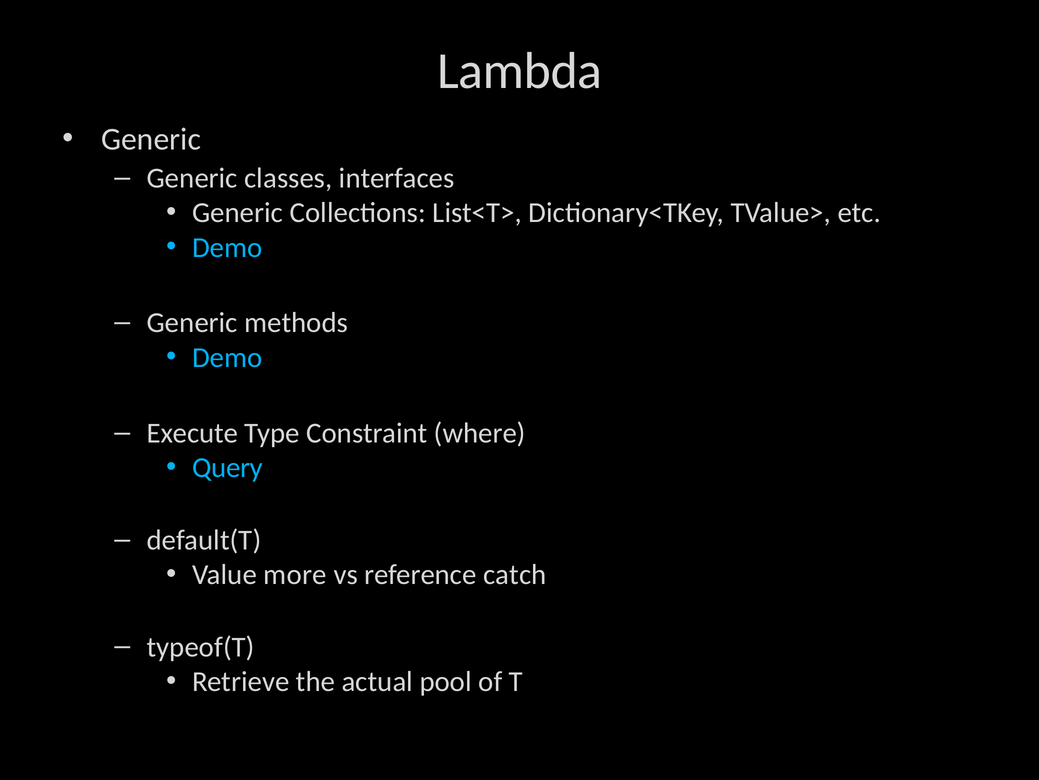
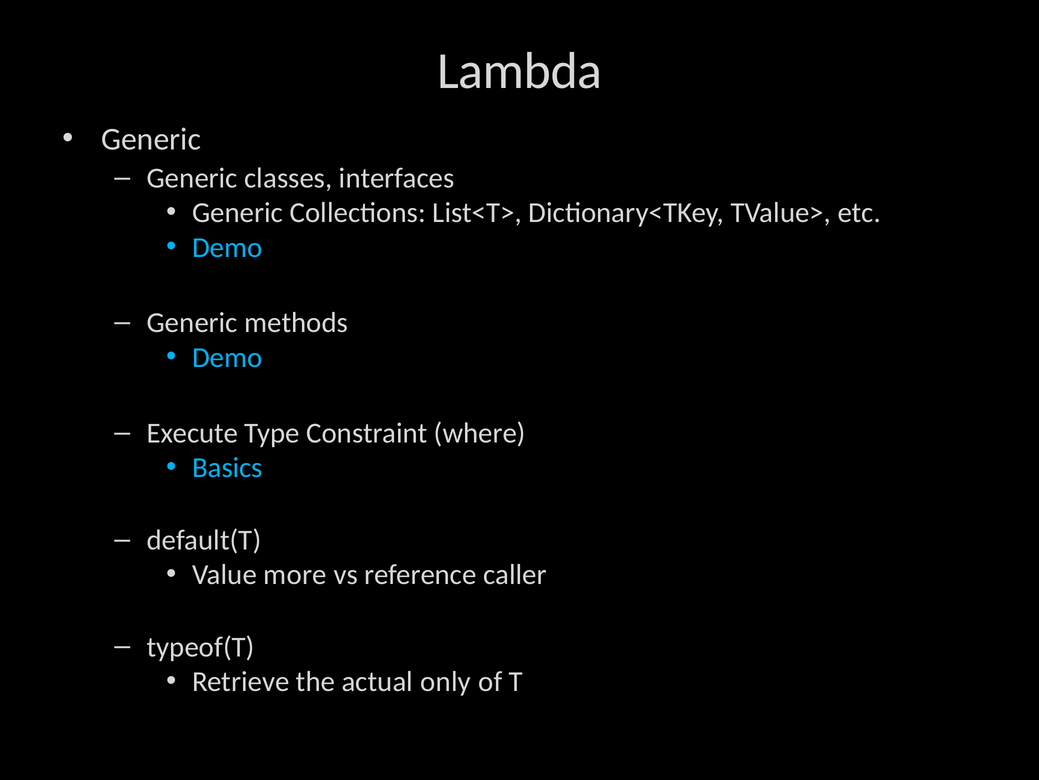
Query: Query -> Basics (227, 467)
catch: catch -> caller (515, 574)
pool: pool -> only (446, 681)
